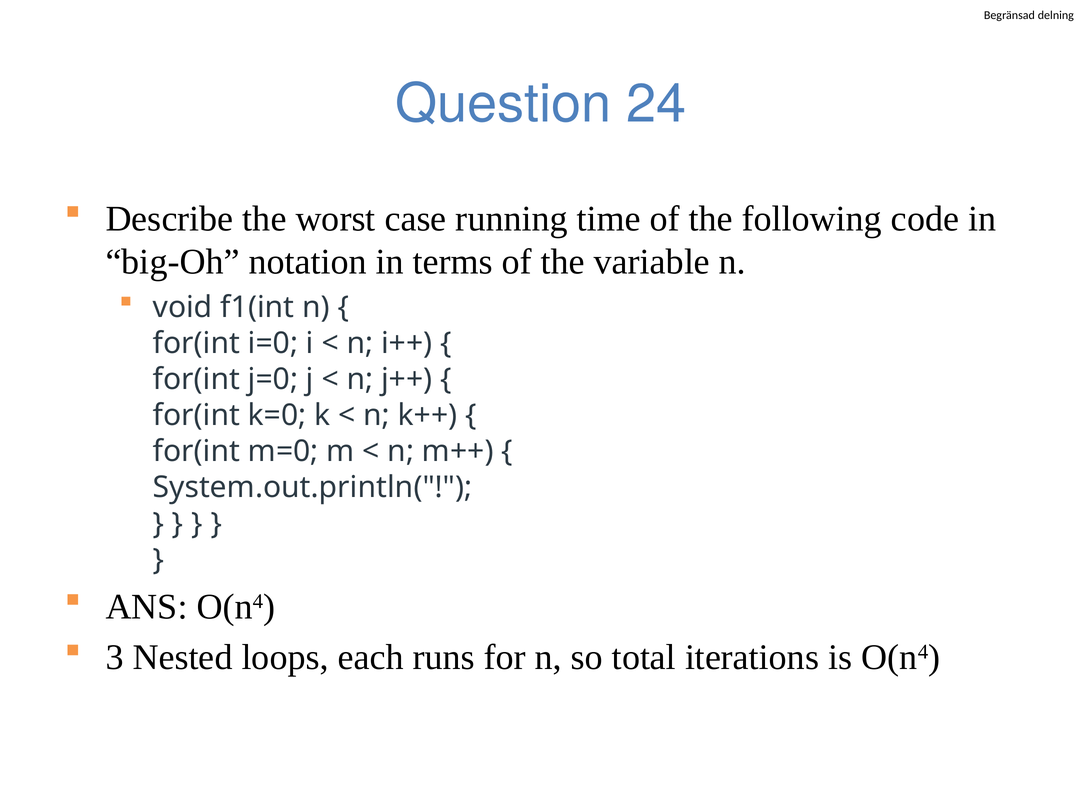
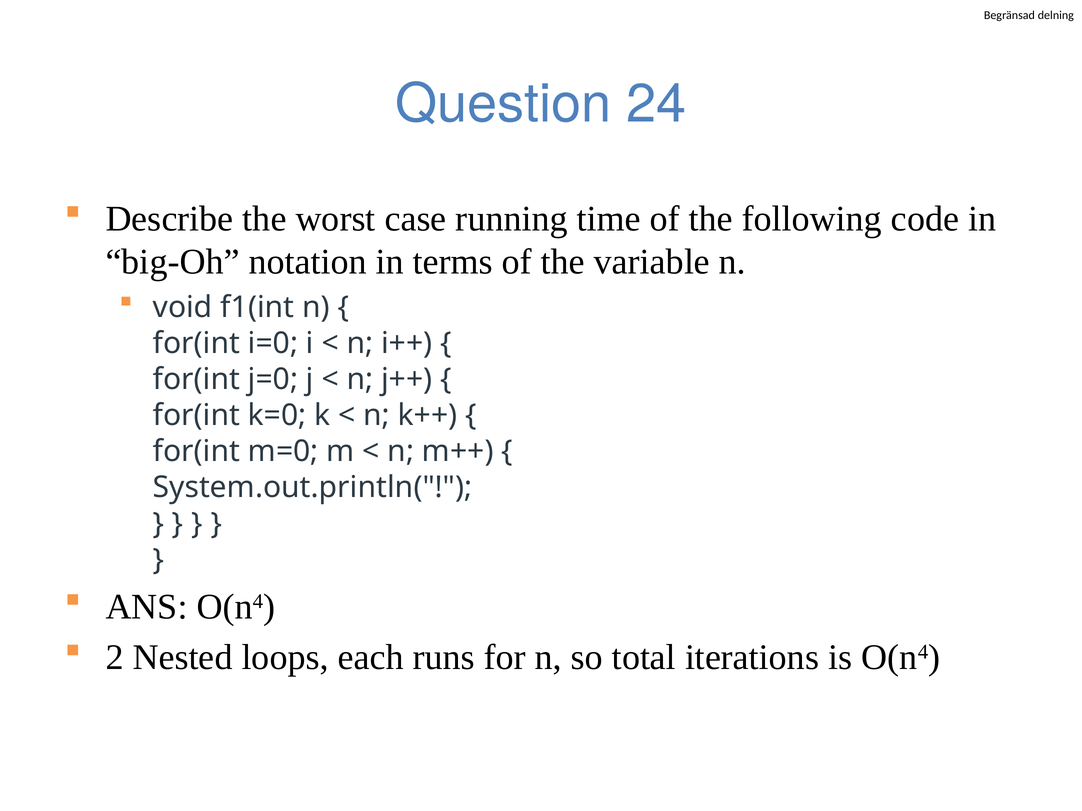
3: 3 -> 2 (115, 658)
